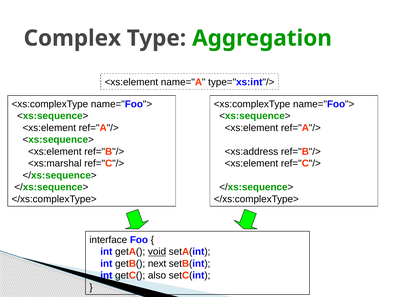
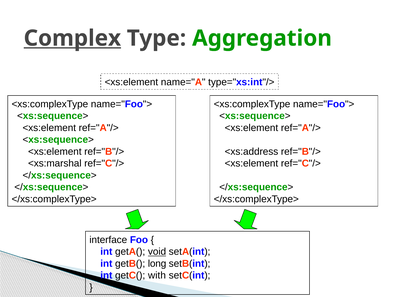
Complex underline: none -> present (72, 38)
next: next -> long (157, 263)
also: also -> with (157, 275)
